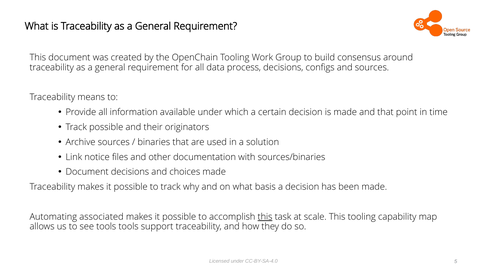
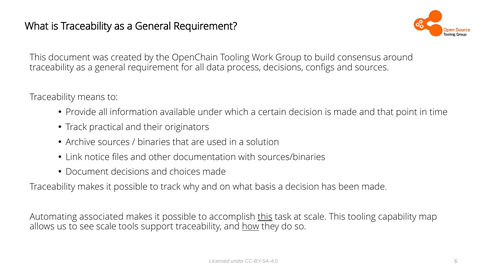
Track possible: possible -> practical (106, 127)
see tools: tools -> scale (106, 227)
how underline: none -> present (251, 227)
